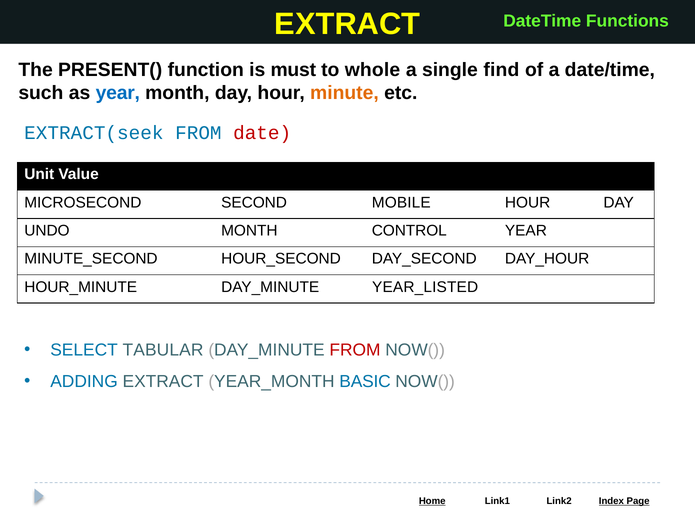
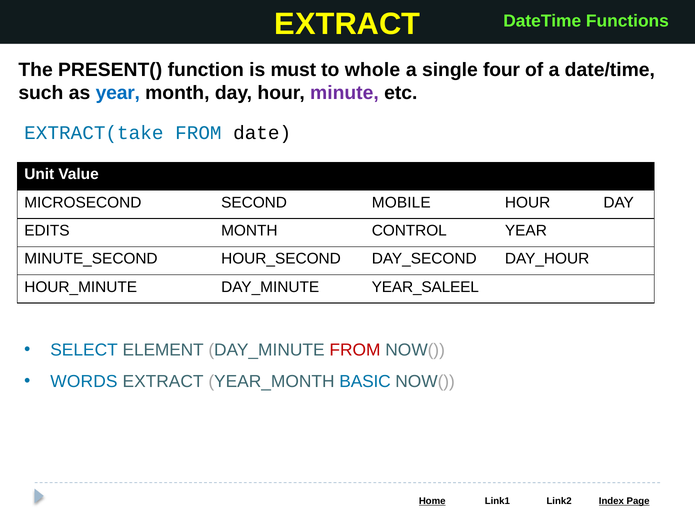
find: find -> four (502, 70)
minute colour: orange -> purple (344, 93)
EXTRACT(seek: EXTRACT(seek -> EXTRACT(take (94, 133)
date colour: red -> black (262, 133)
UNDO: UNDO -> EDITS (47, 231)
YEAR_LISTED: YEAR_LISTED -> YEAR_SALEEL (425, 287)
TABULAR: TABULAR -> ELEMENT (163, 350)
ADDING: ADDING -> WORDS (84, 382)
